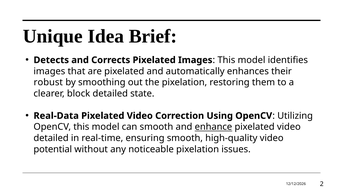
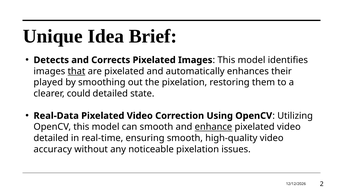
that underline: none -> present (76, 71)
robust: robust -> played (48, 82)
block: block -> could (79, 93)
potential: potential -> accuracy (53, 149)
